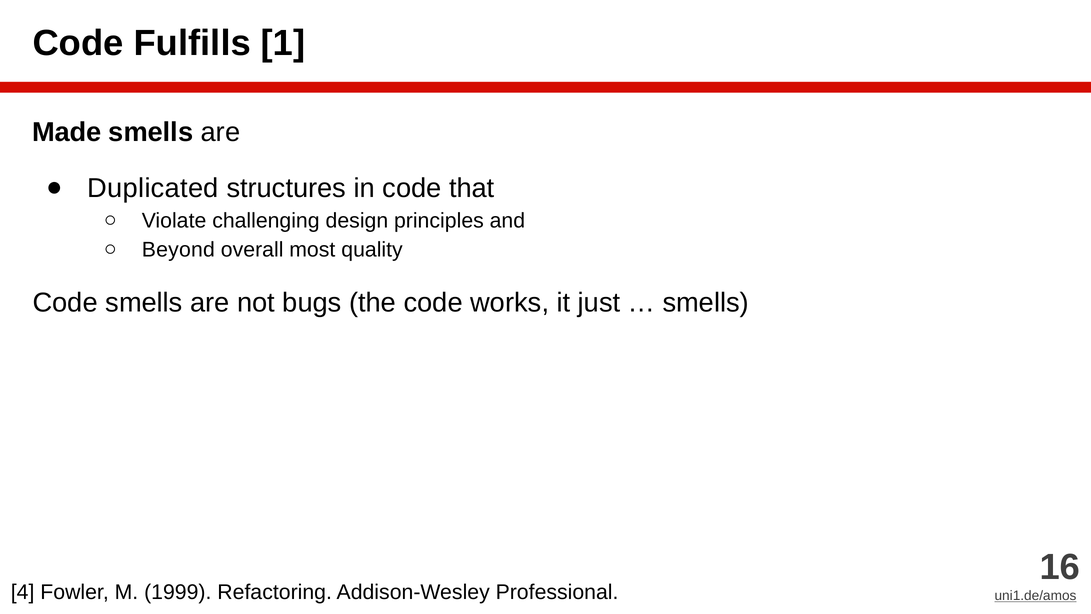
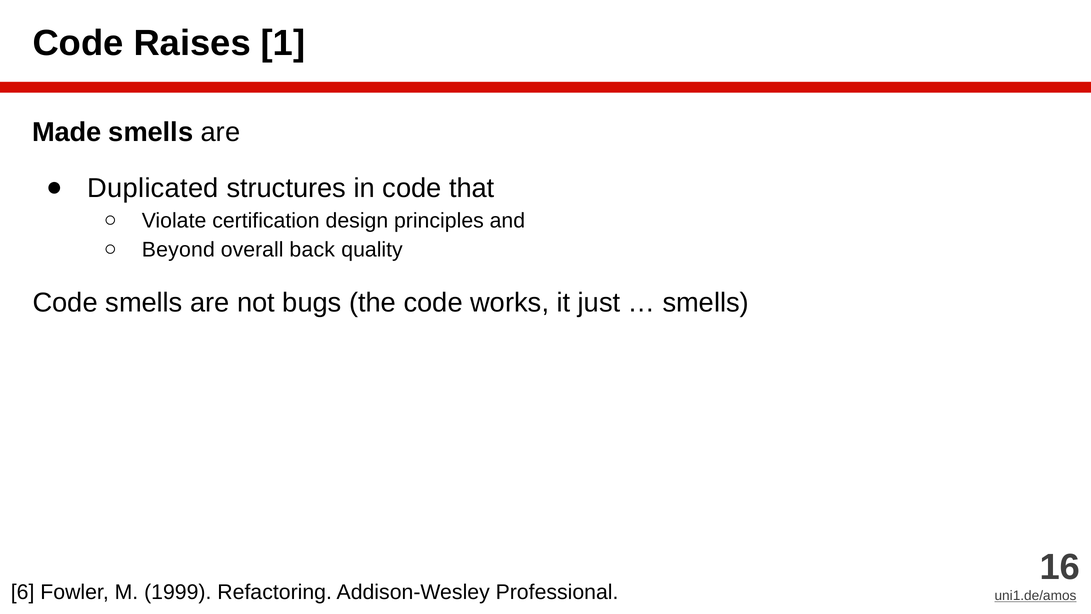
Fulfills: Fulfills -> Raises (192, 43)
challenging: challenging -> certification (266, 221)
most: most -> back (312, 250)
4: 4 -> 6 (23, 592)
